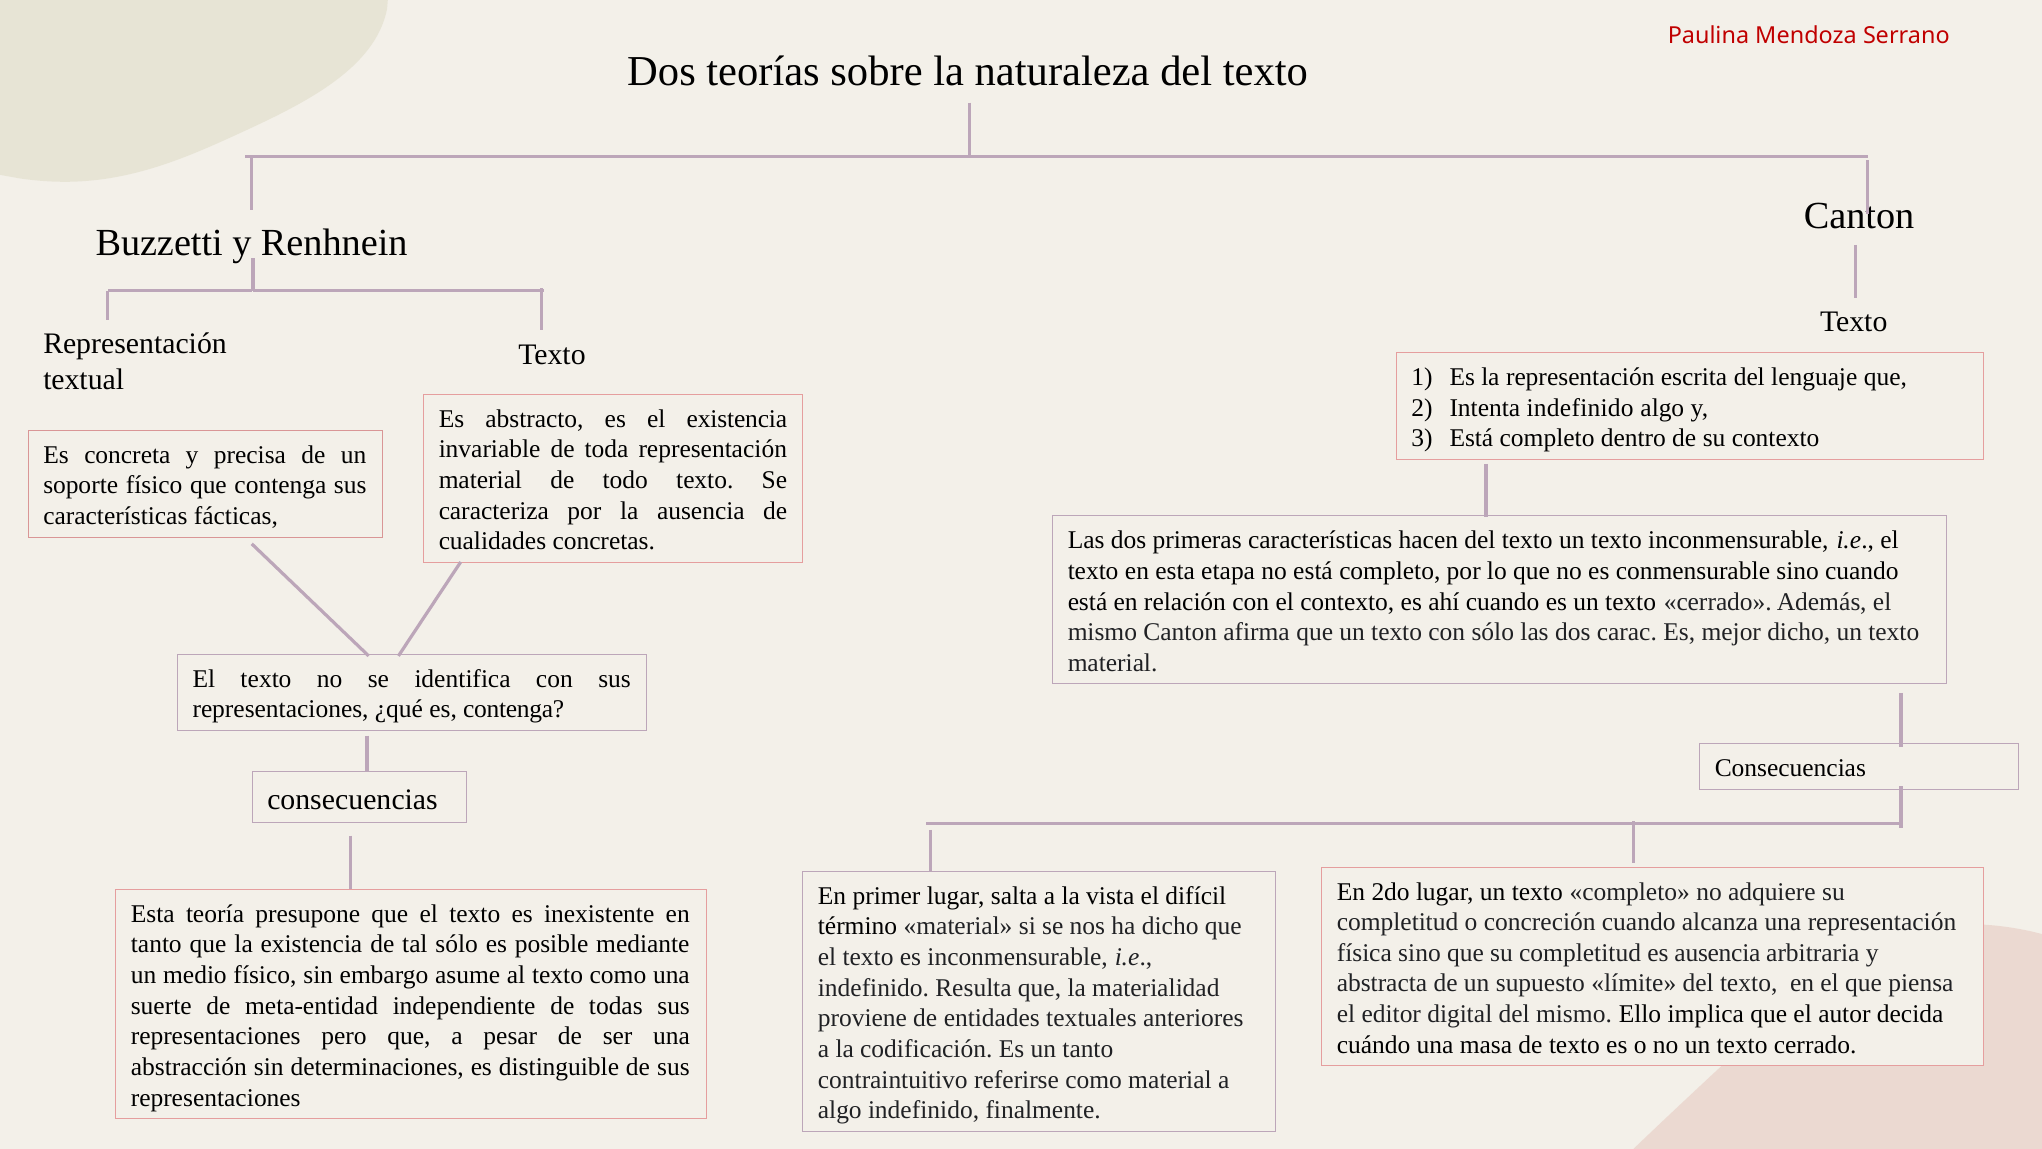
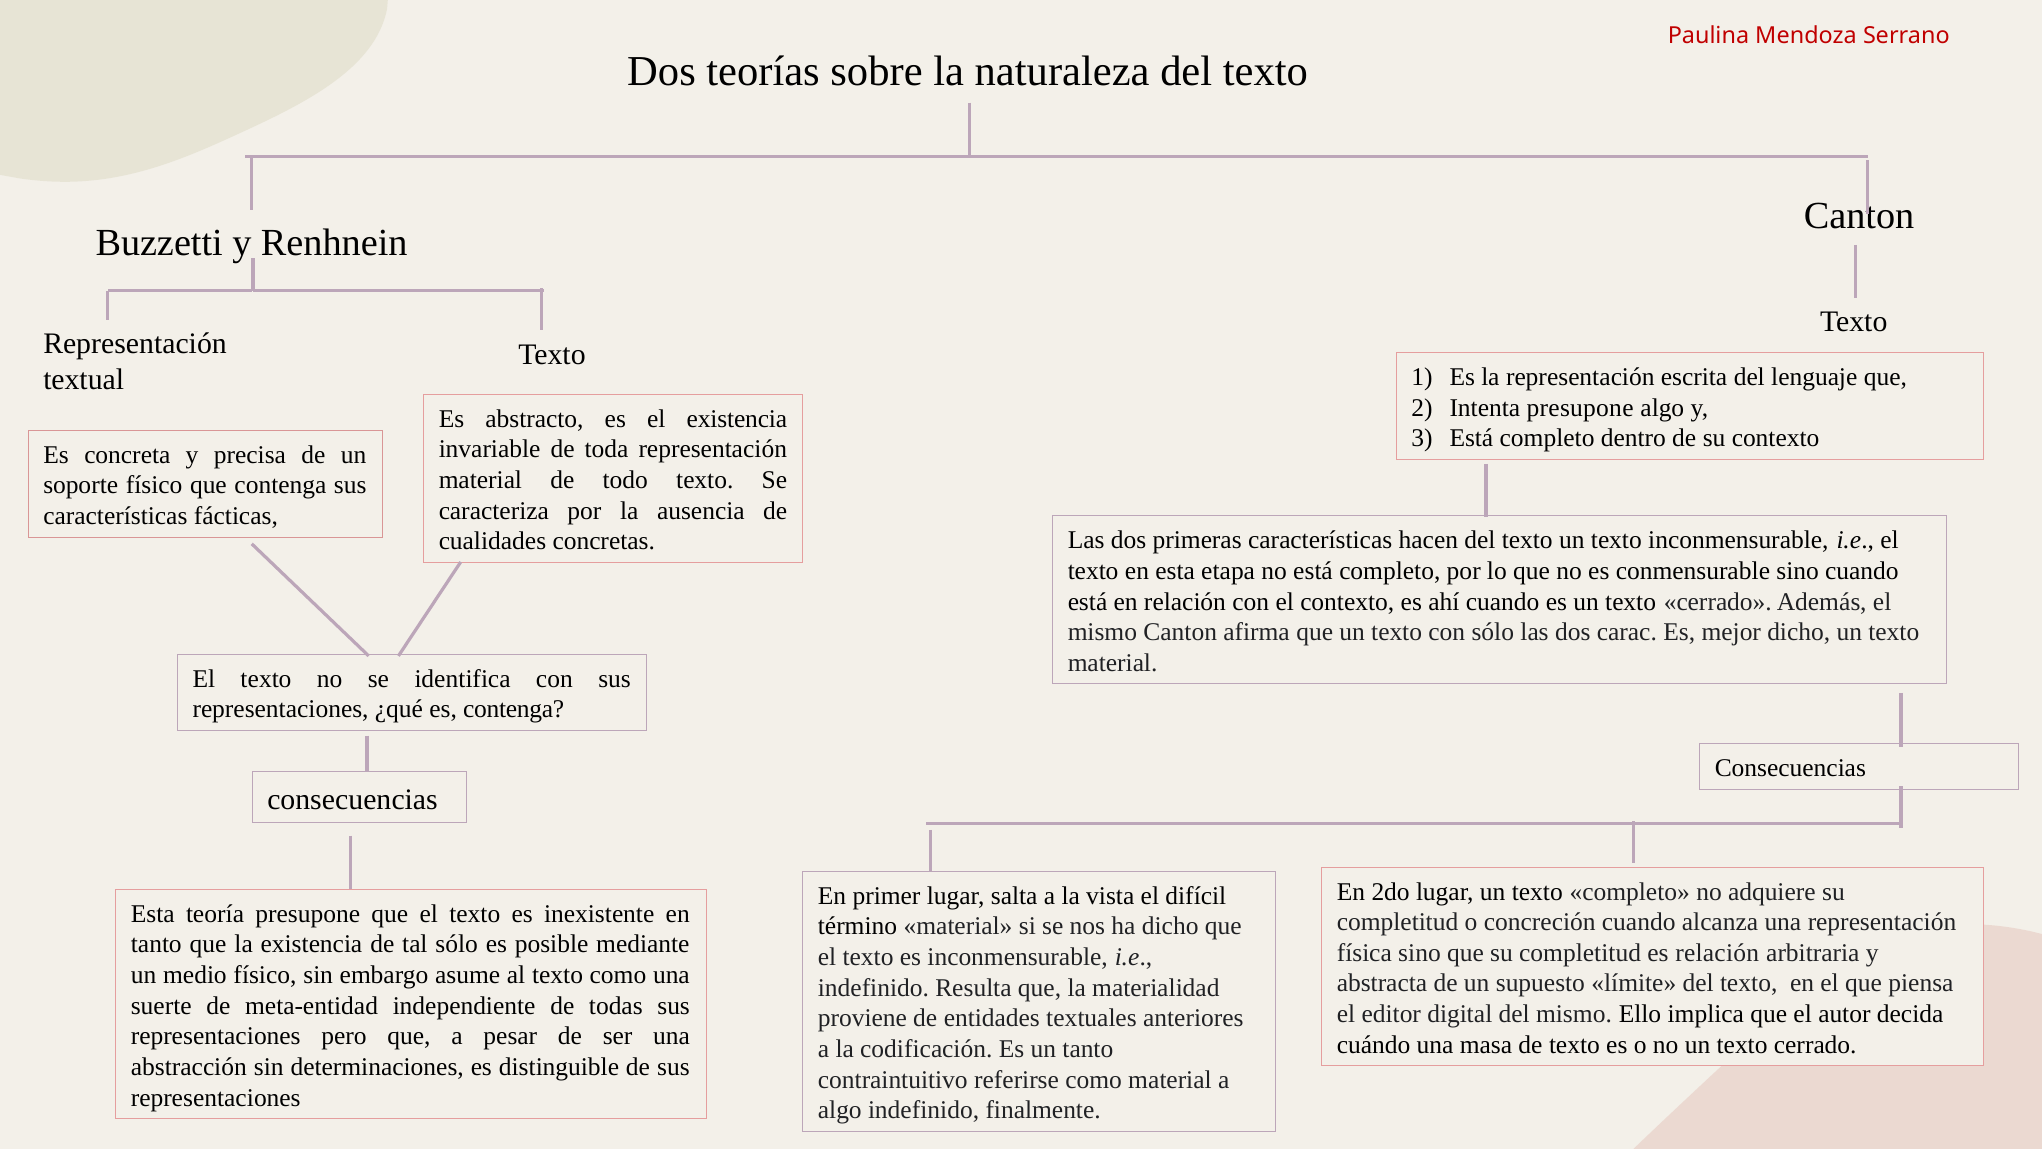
Intenta indefinido: indefinido -> presupone (1580, 408)
es ausencia: ausencia -> relación (1717, 953)
